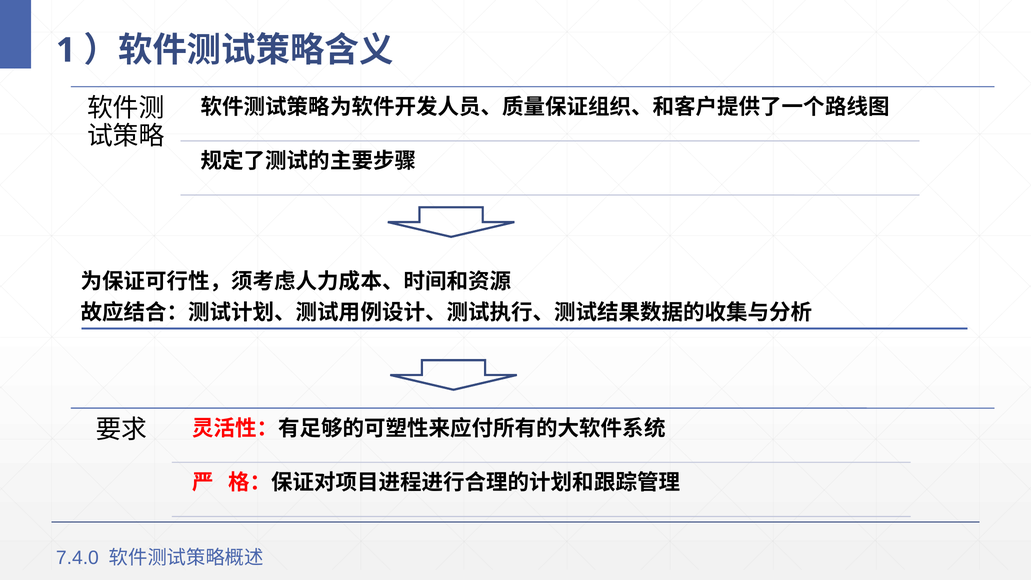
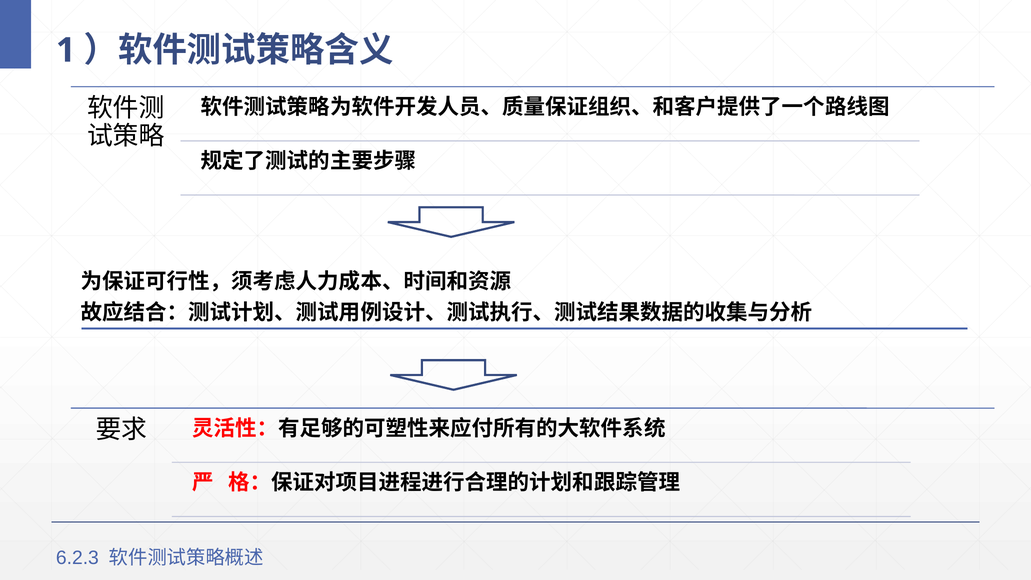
7.4.0: 7.4.0 -> 6.2.3 (77, 558)
